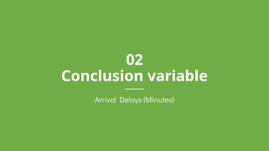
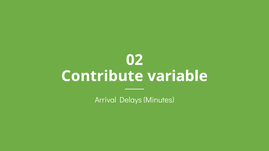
Conclusion: Conclusion -> Contribute (102, 76)
